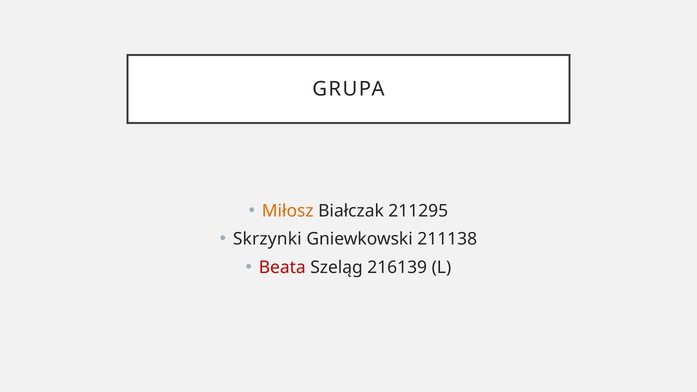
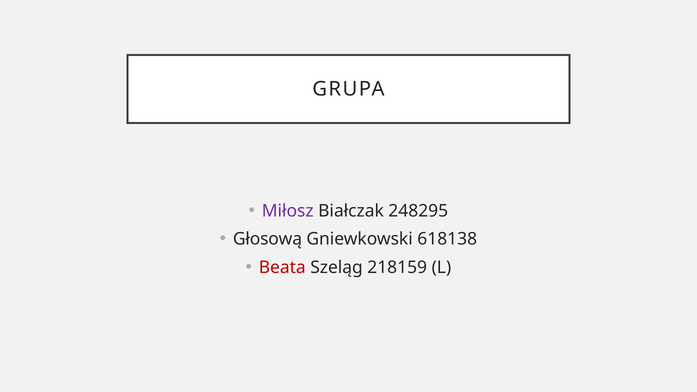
Miłosz colour: orange -> purple (288, 211)
211295: 211295 -> 248295 (418, 211)
Skrzynki: Skrzynki -> Głosową (267, 239)
211138: 211138 -> 618138 (447, 239)
216139: 216139 -> 218159 (397, 267)
